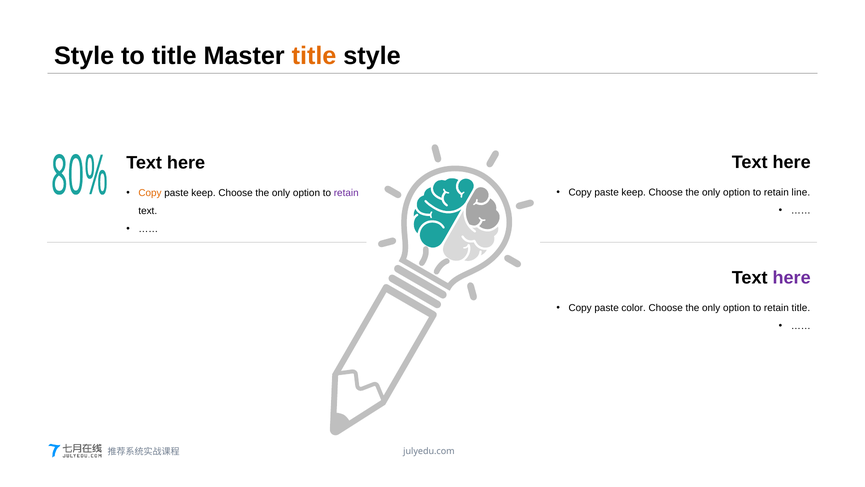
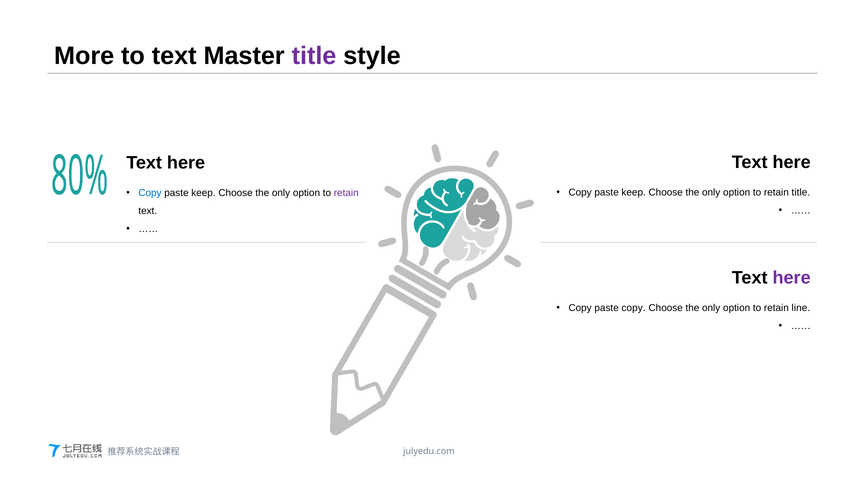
Style: Style -> More (84, 56)
to title: title -> text (174, 56)
title colour: orange -> purple (314, 56)
retain line: line -> title (801, 192)
Copy colour: orange -> blue (150, 193)
paste color: color -> copy (634, 308)
retain title: title -> line (801, 308)
